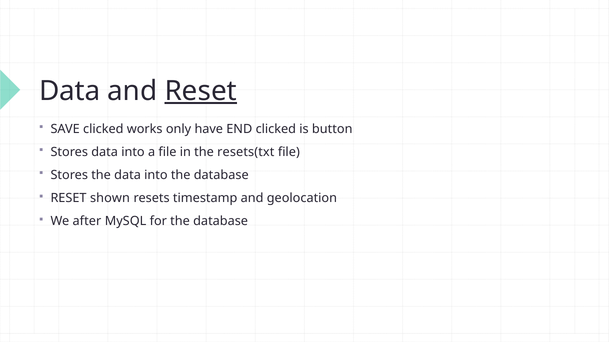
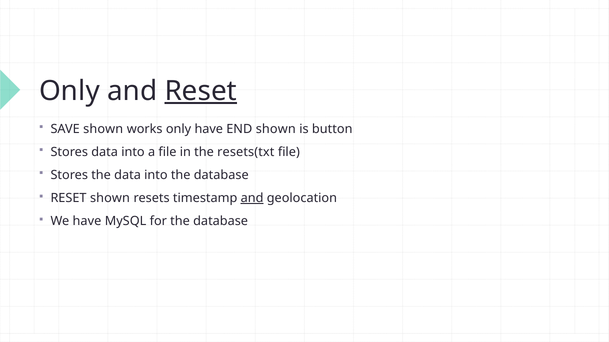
Data: Data -> Only (69, 91)
SAVE clicked: clicked -> shown (103, 129)
END clicked: clicked -> shown (276, 129)
and underline: none -> present (252, 198)
We after: after -> have (87, 222)
